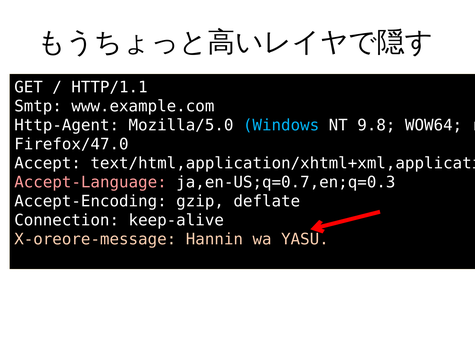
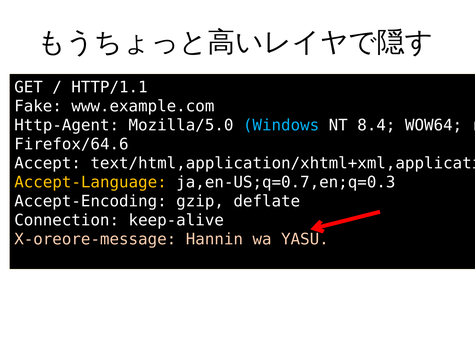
Smtp: Smtp -> Fake (38, 106)
9.8: 9.8 -> 8.4 (376, 125)
Firefox/47.0: Firefox/47.0 -> Firefox/64.6 (71, 144)
Accept-Language colour: pink -> yellow (90, 182)
